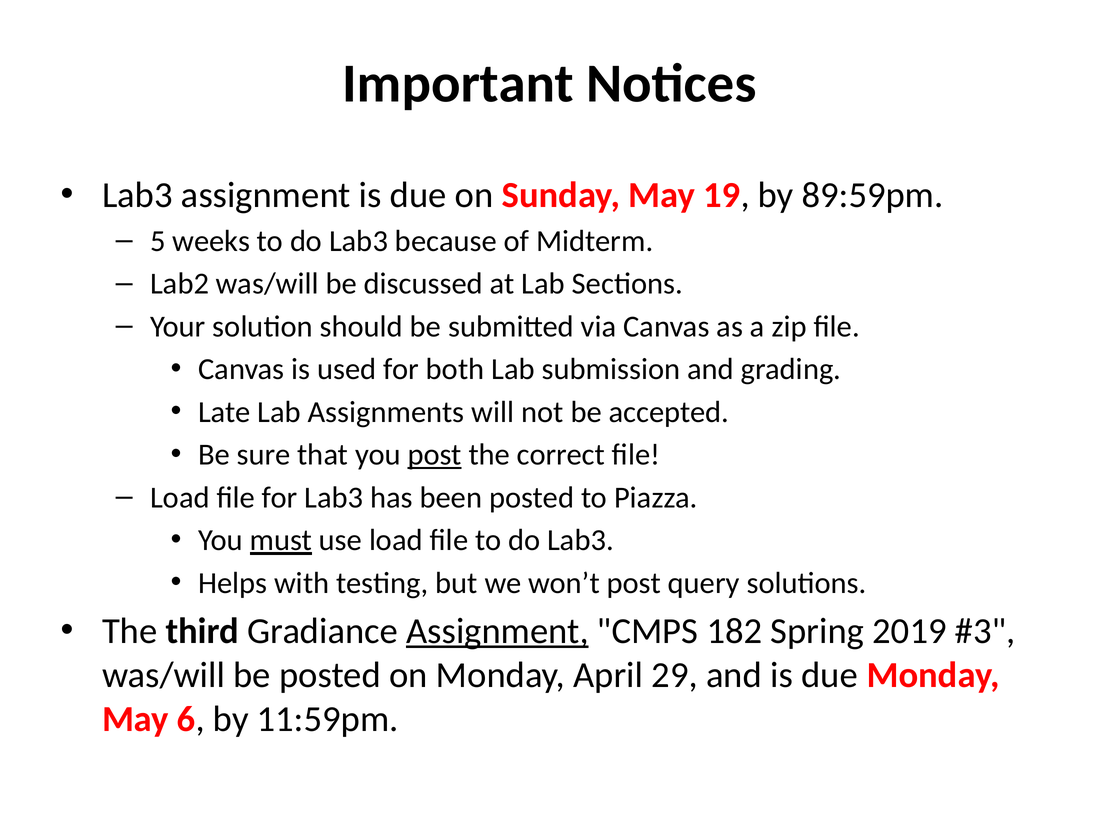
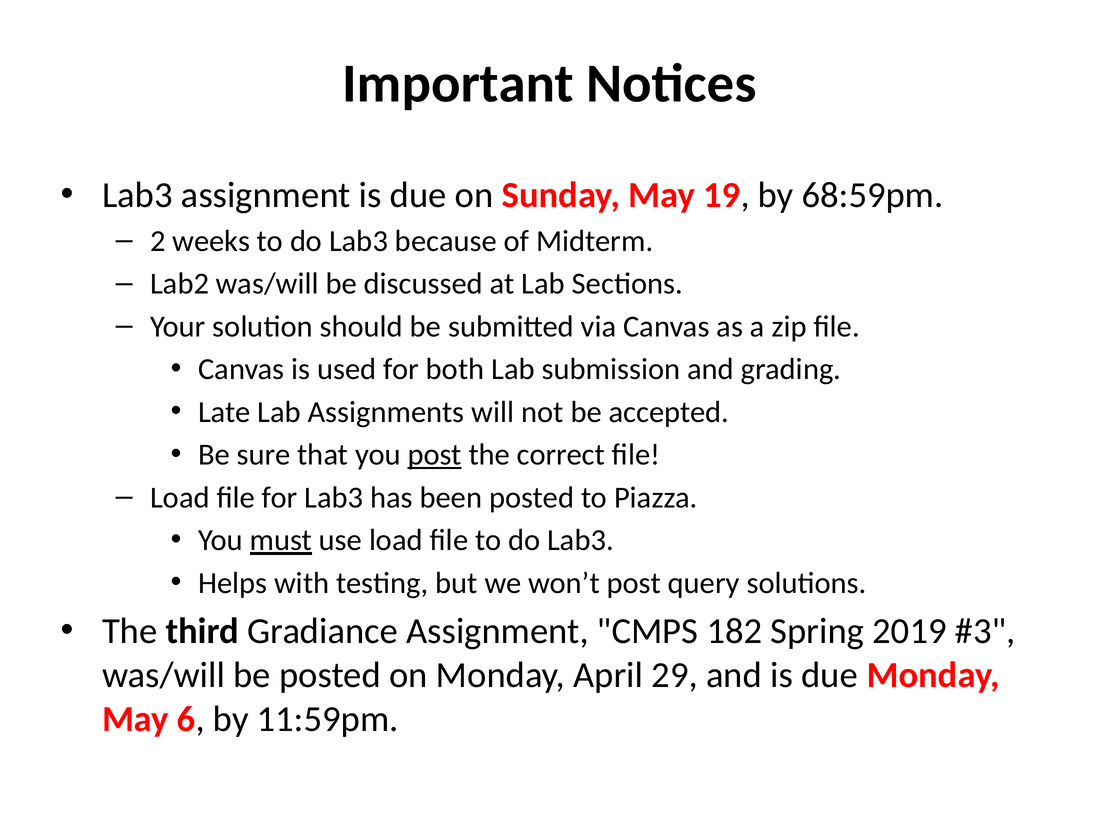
89:59pm: 89:59pm -> 68:59pm (873, 195)
5: 5 -> 2 (158, 241)
Assignment underline: present -> none (498, 631)
